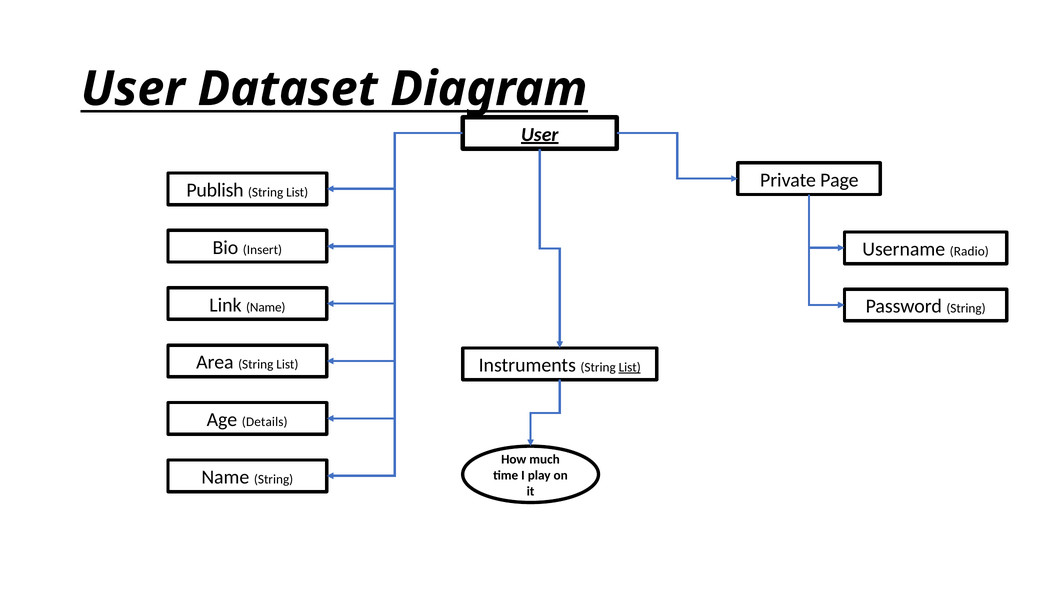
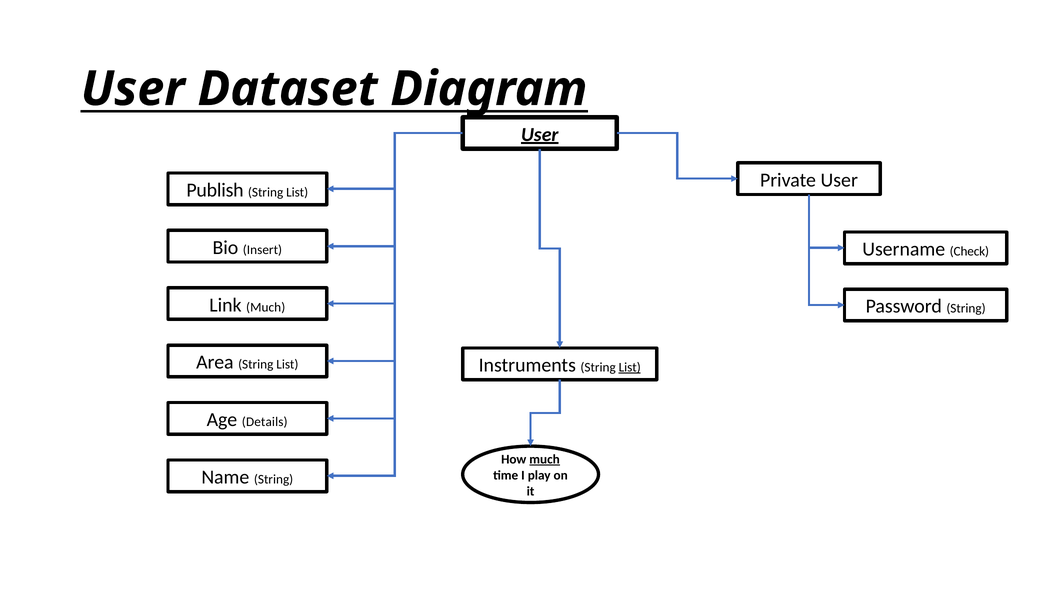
Private Page: Page -> User (839, 180)
Radio: Radio -> Check (969, 251)
Link Name: Name -> Much (266, 307)
much underline: none -> present (545, 459)
